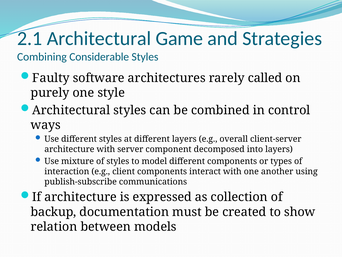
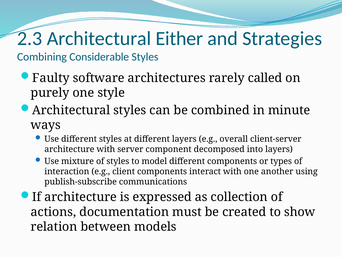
2.1: 2.1 -> 2.3 (30, 38)
Game: Game -> Either (179, 38)
control: control -> minute (289, 110)
backup: backup -> actions (53, 212)
